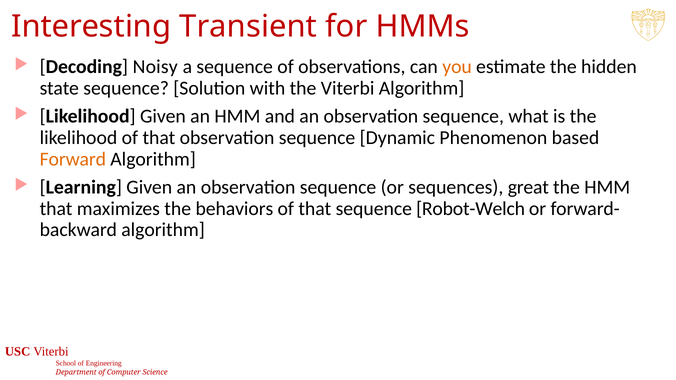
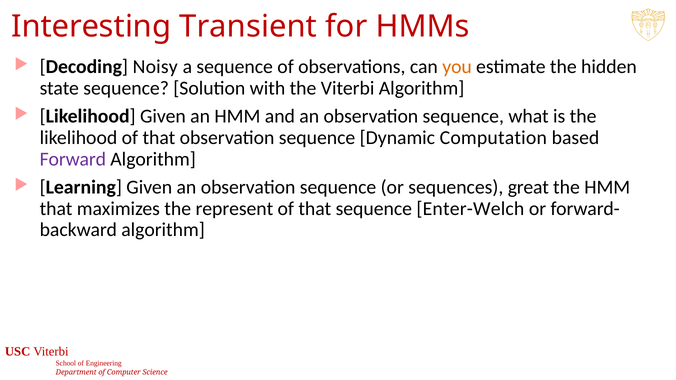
Phenomenon: Phenomenon -> Computation (493, 138)
Forward colour: orange -> purple (73, 159)
behaviors: behaviors -> represent (234, 209)
Robot-Welch: Robot-Welch -> Enter-Welch (470, 209)
